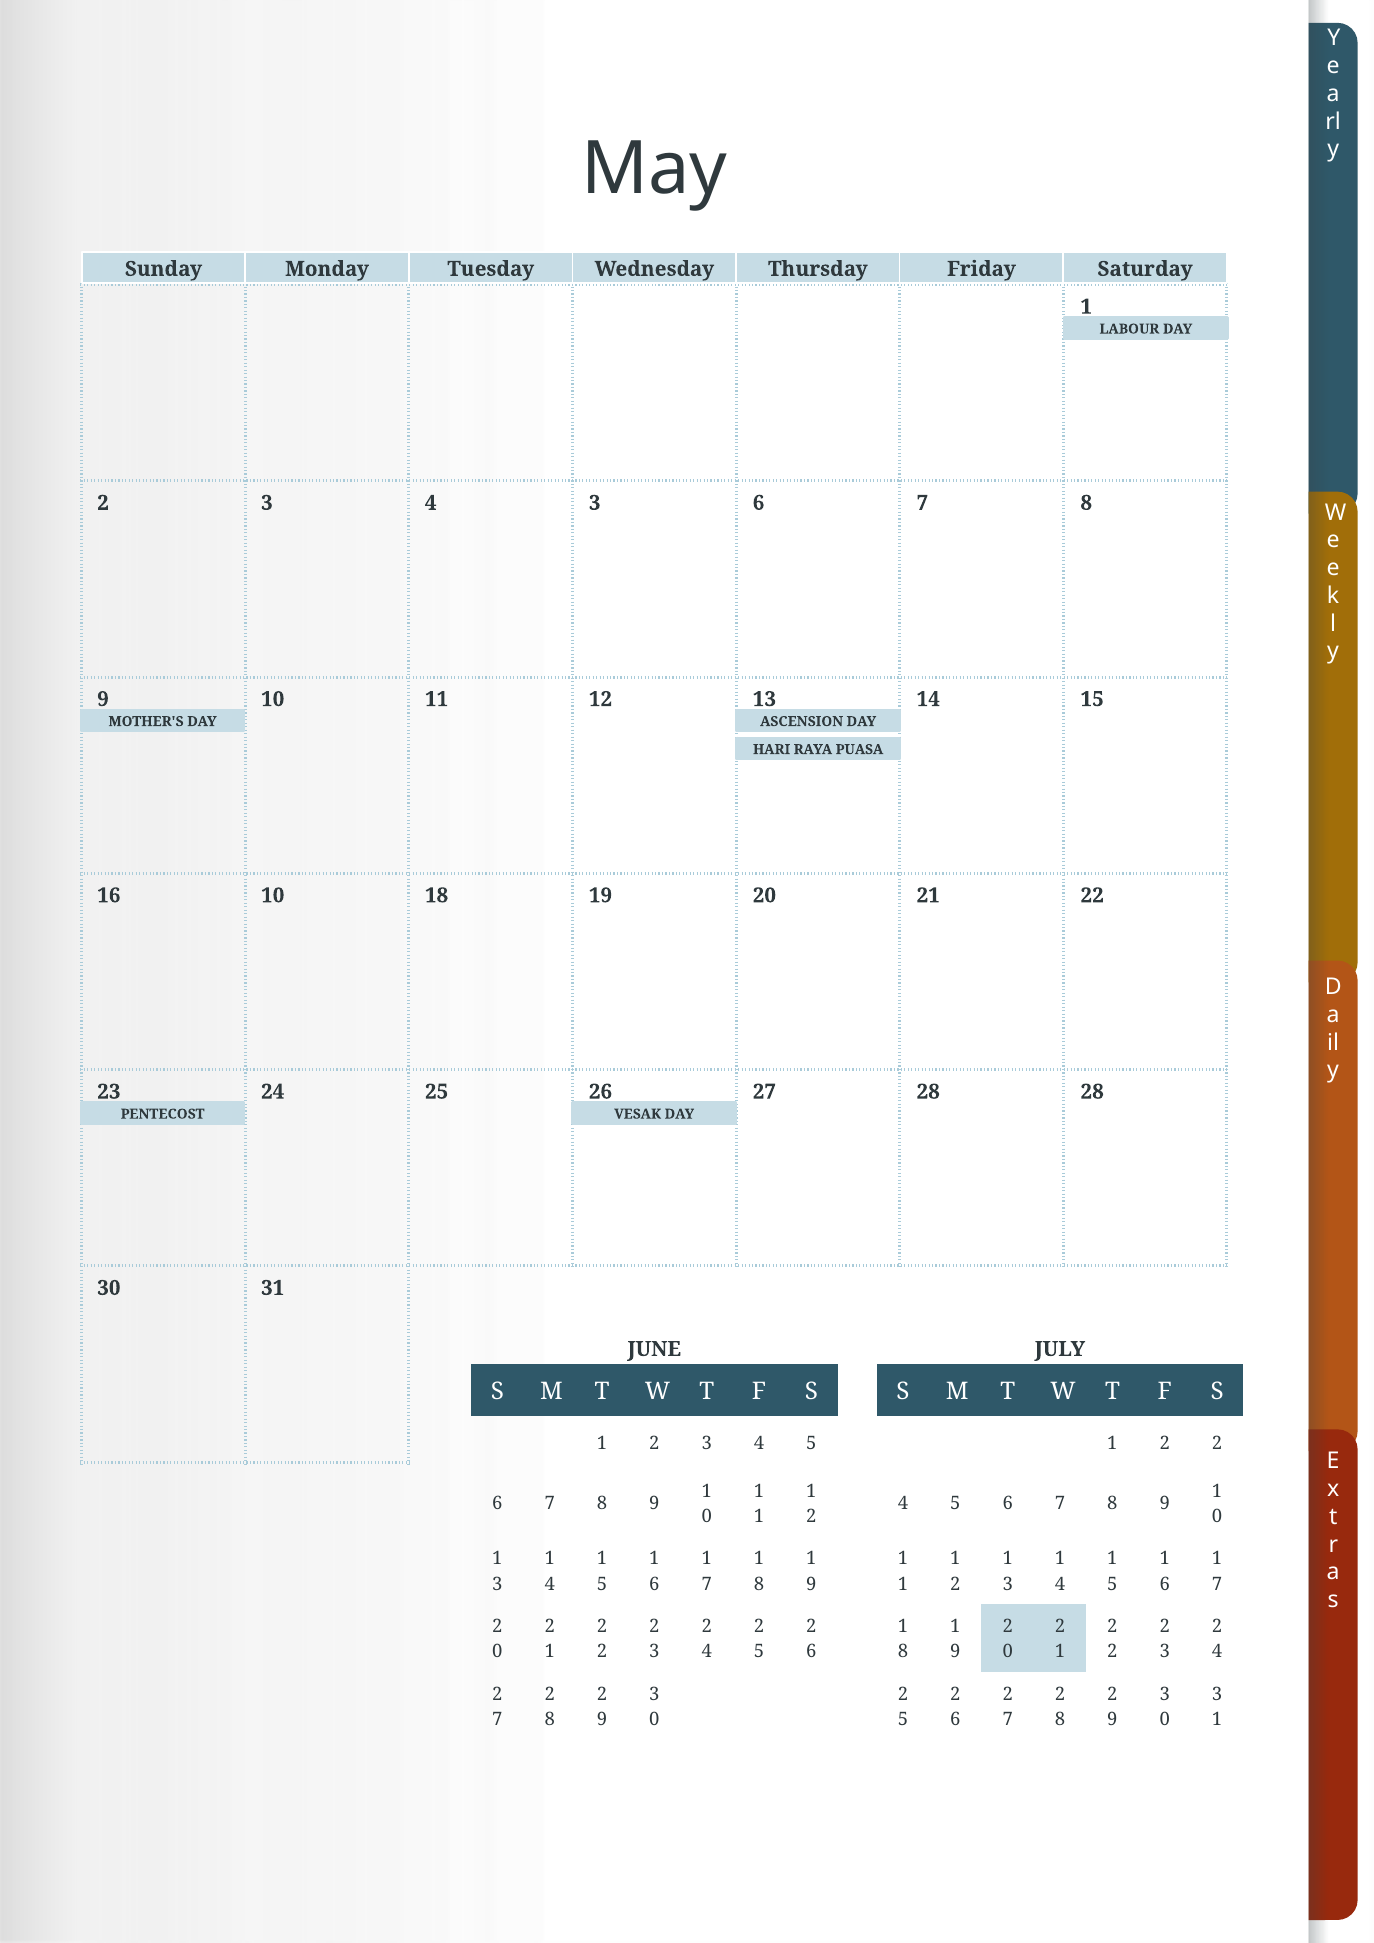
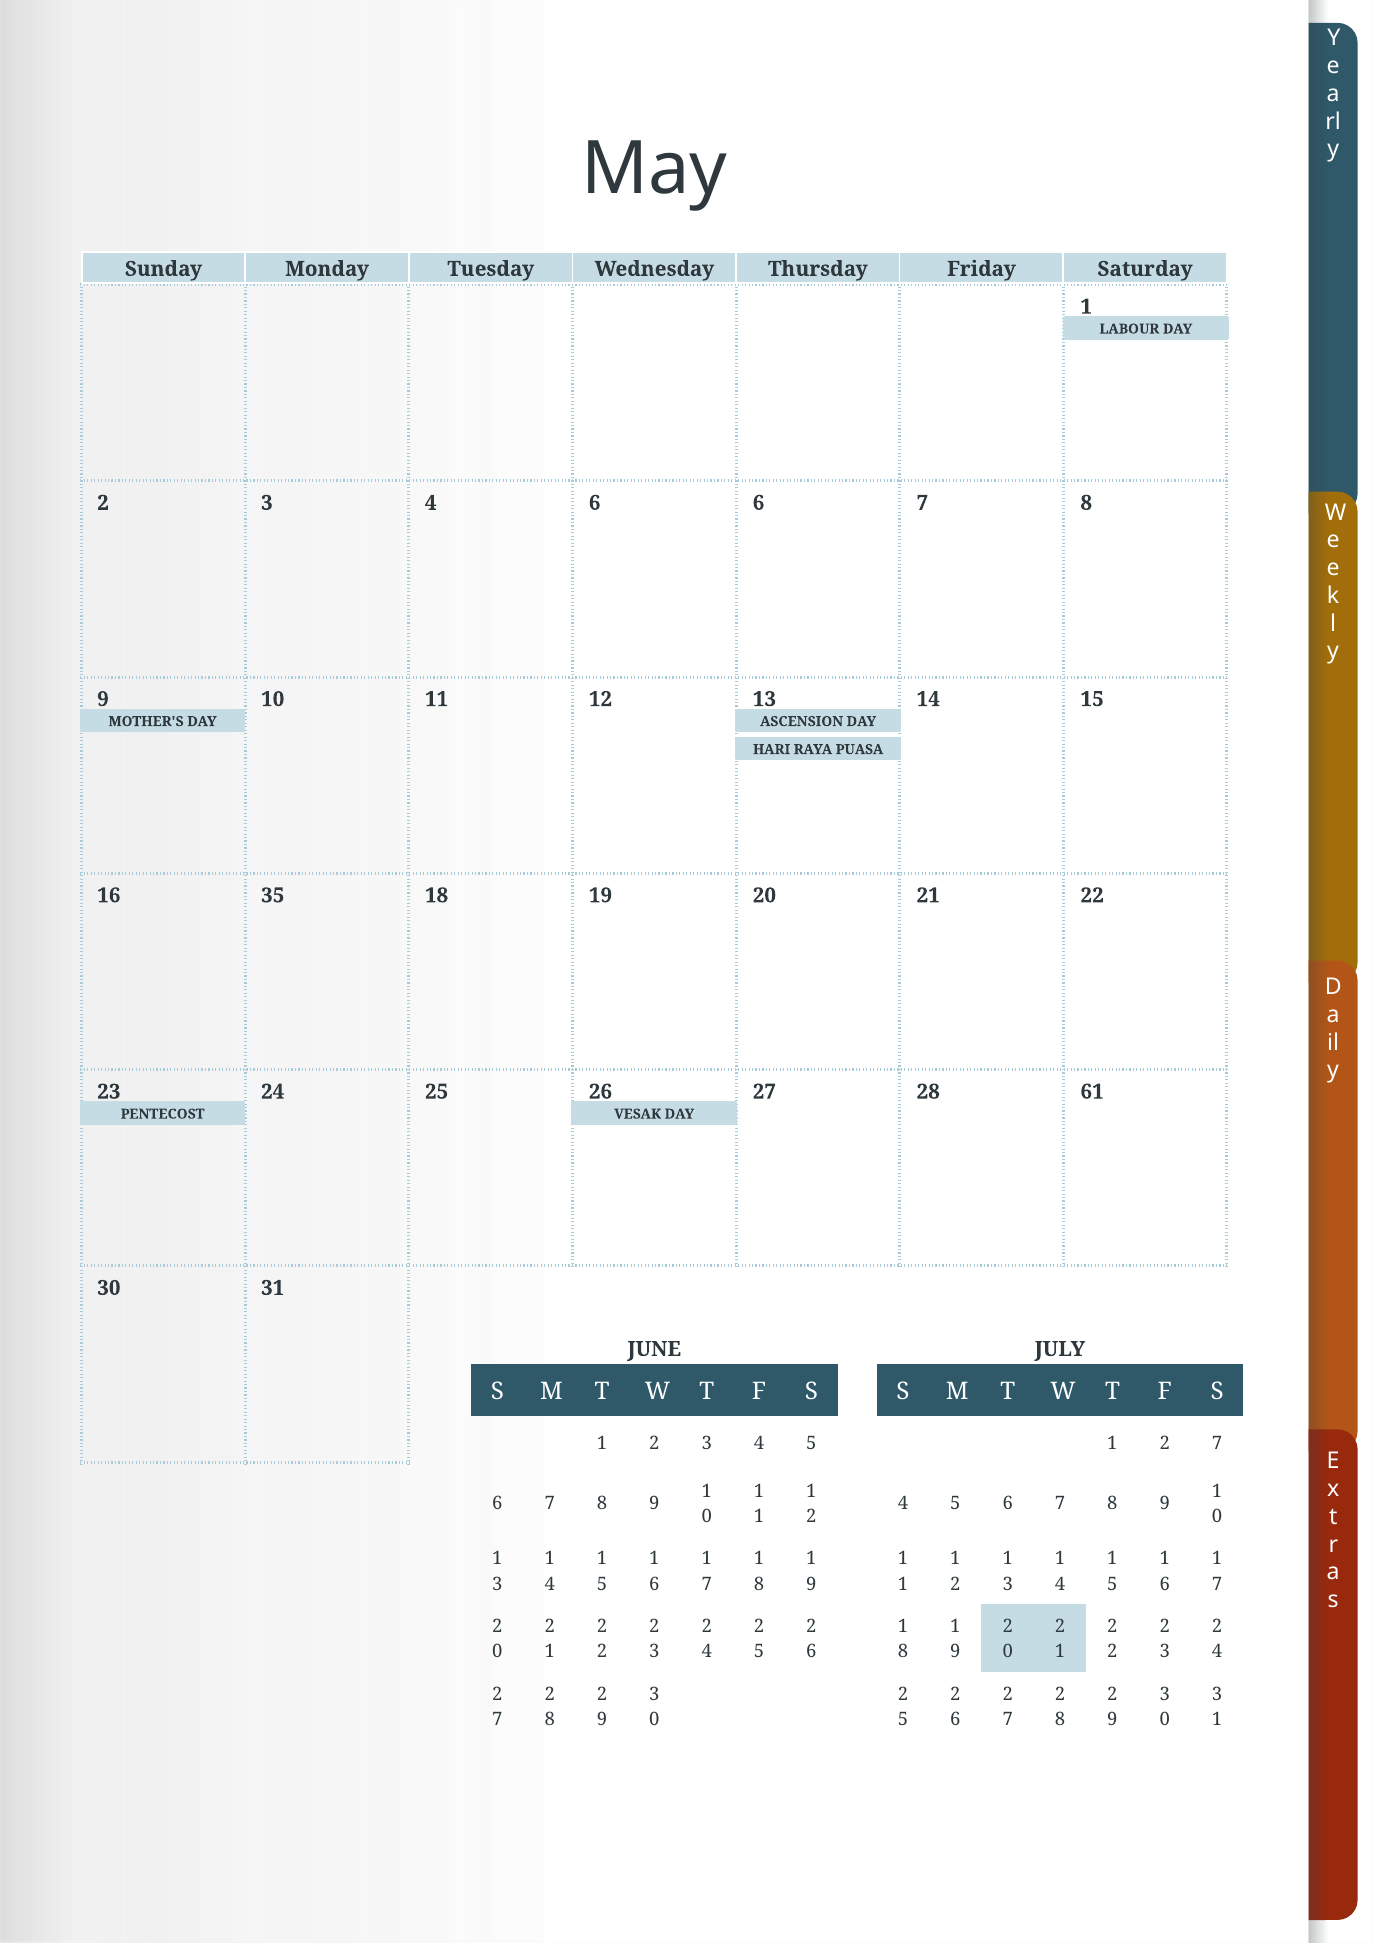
4 3: 3 -> 6 (595, 503)
16 10: 10 -> 35 (273, 896)
28 28: 28 -> 61 (1092, 1092)
2: 2 -> 7 (1217, 1444)
